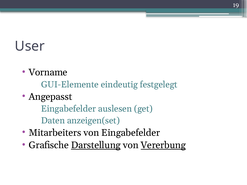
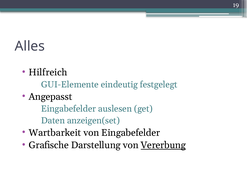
User: User -> Alles (30, 46)
Vorname: Vorname -> Hilfreich (48, 73)
Mitarbeiters: Mitarbeiters -> Wartbarkeit (55, 133)
Darstellung underline: present -> none (96, 145)
